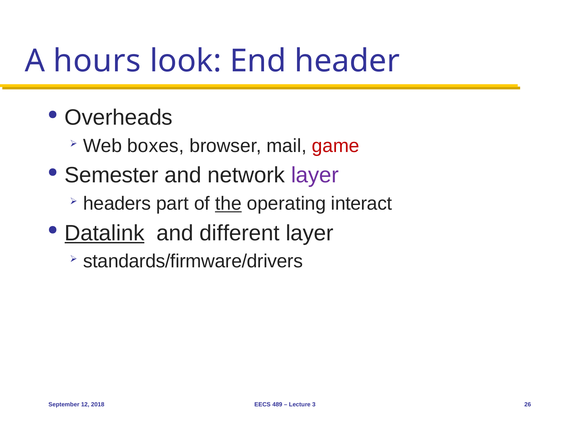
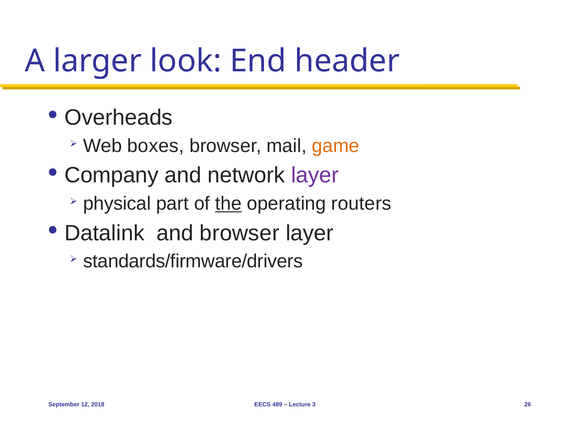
hours: hours -> larger (97, 61)
game colour: red -> orange (336, 146)
Semester: Semester -> Company (111, 175)
headers: headers -> physical (117, 203)
interact: interact -> routers (361, 203)
Datalink underline: present -> none (104, 233)
and different: different -> browser (240, 233)
